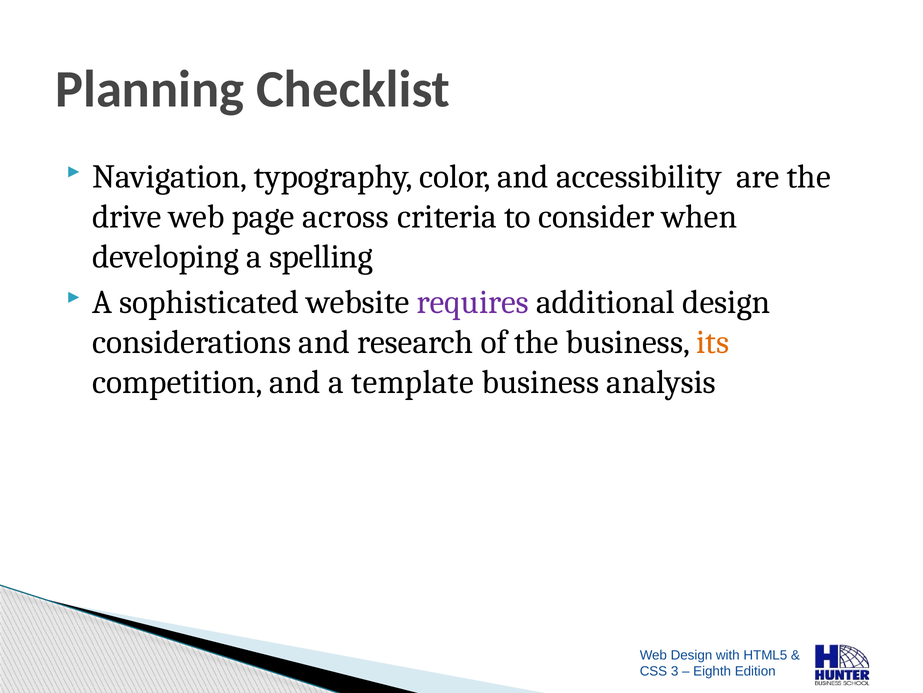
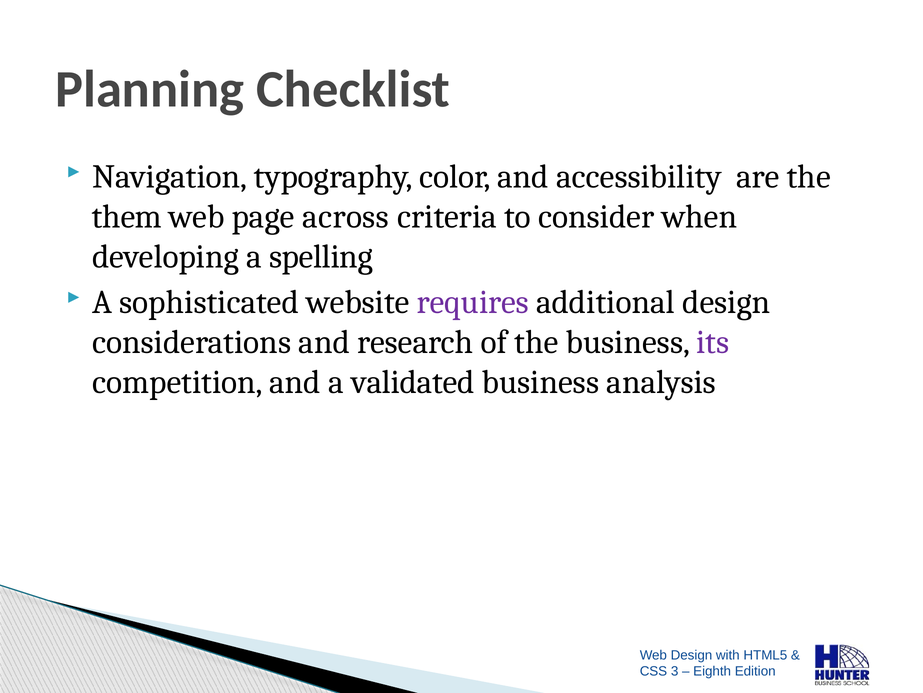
drive: drive -> them (127, 217)
its colour: orange -> purple (713, 342)
template: template -> validated (413, 382)
